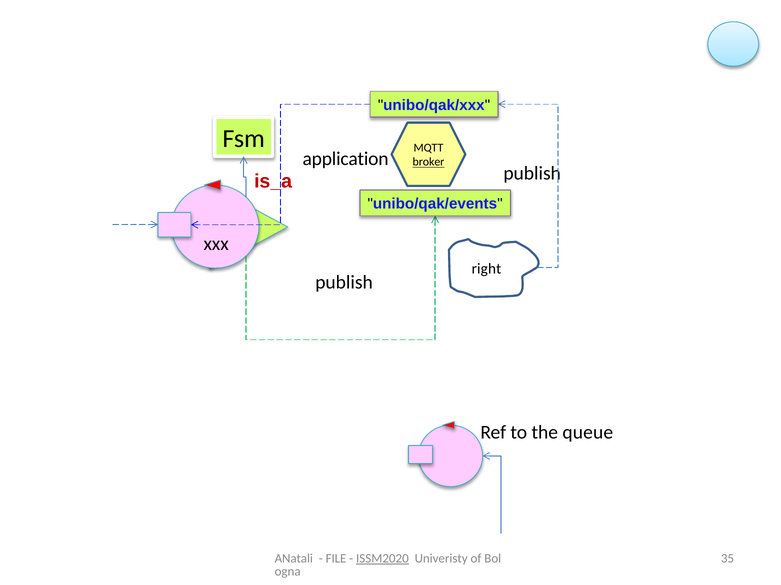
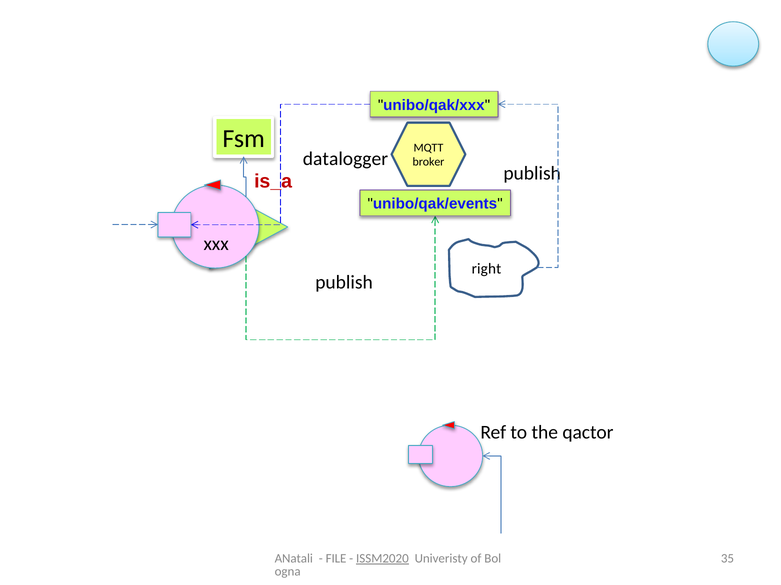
application: application -> datalogger (345, 159)
broker underline: present -> none (428, 162)
queue: queue -> qactor (588, 433)
